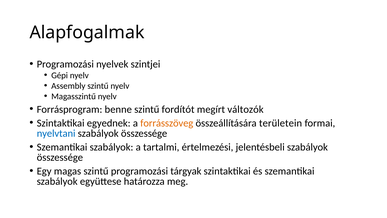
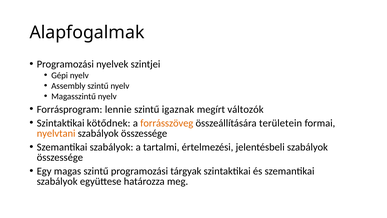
benne: benne -> lennie (118, 109)
fordítót: fordítót -> igaznak (178, 109)
egyednek: egyednek -> kötődnek (109, 123)
nyelvtani colour: blue -> orange (56, 133)
